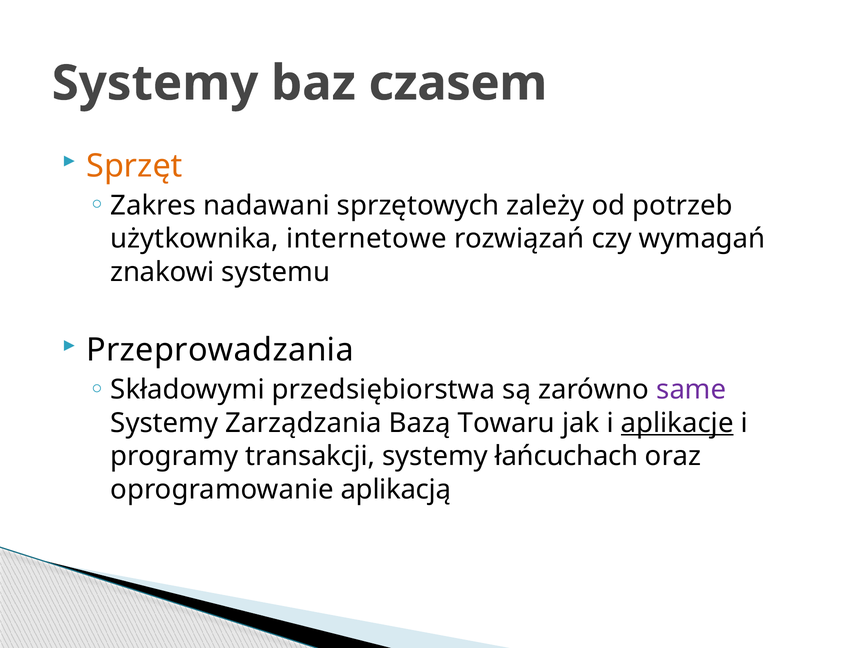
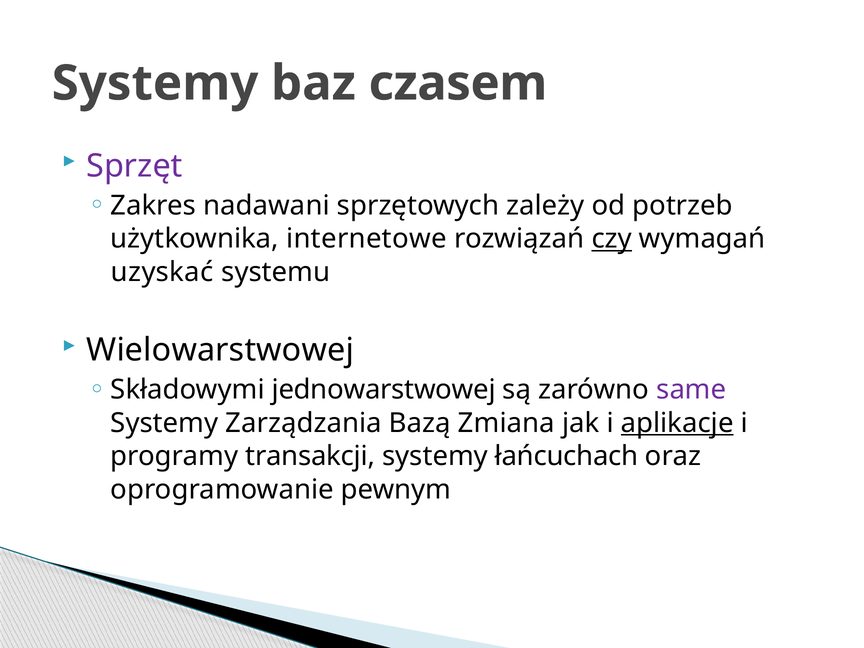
Sprzęt colour: orange -> purple (134, 166)
czy underline: none -> present (612, 239)
znakowi: znakowi -> uzyskać (162, 272)
Przeprowadzania: Przeprowadzania -> Wielowarstwowej (220, 350)
przedsiębiorstwa: przedsiębiorstwa -> jednowarstwowej (384, 390)
Towaru: Towaru -> Zmiana (506, 423)
aplikacją: aplikacją -> pewnym (396, 489)
